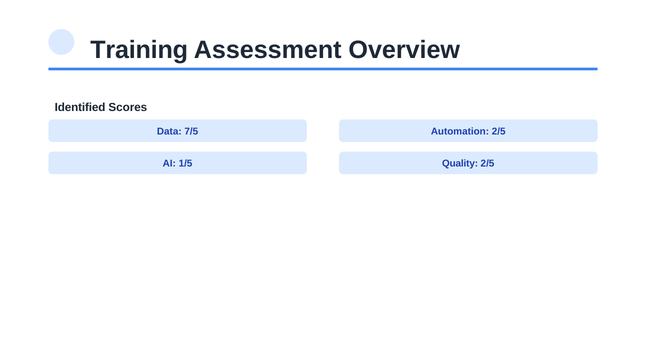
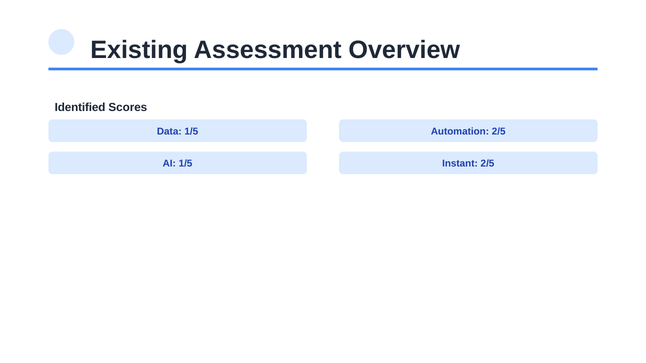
Training: Training -> Existing (139, 50)
Data 7/5: 7/5 -> 1/5 (191, 131)
Quality: Quality -> Instant (460, 164)
